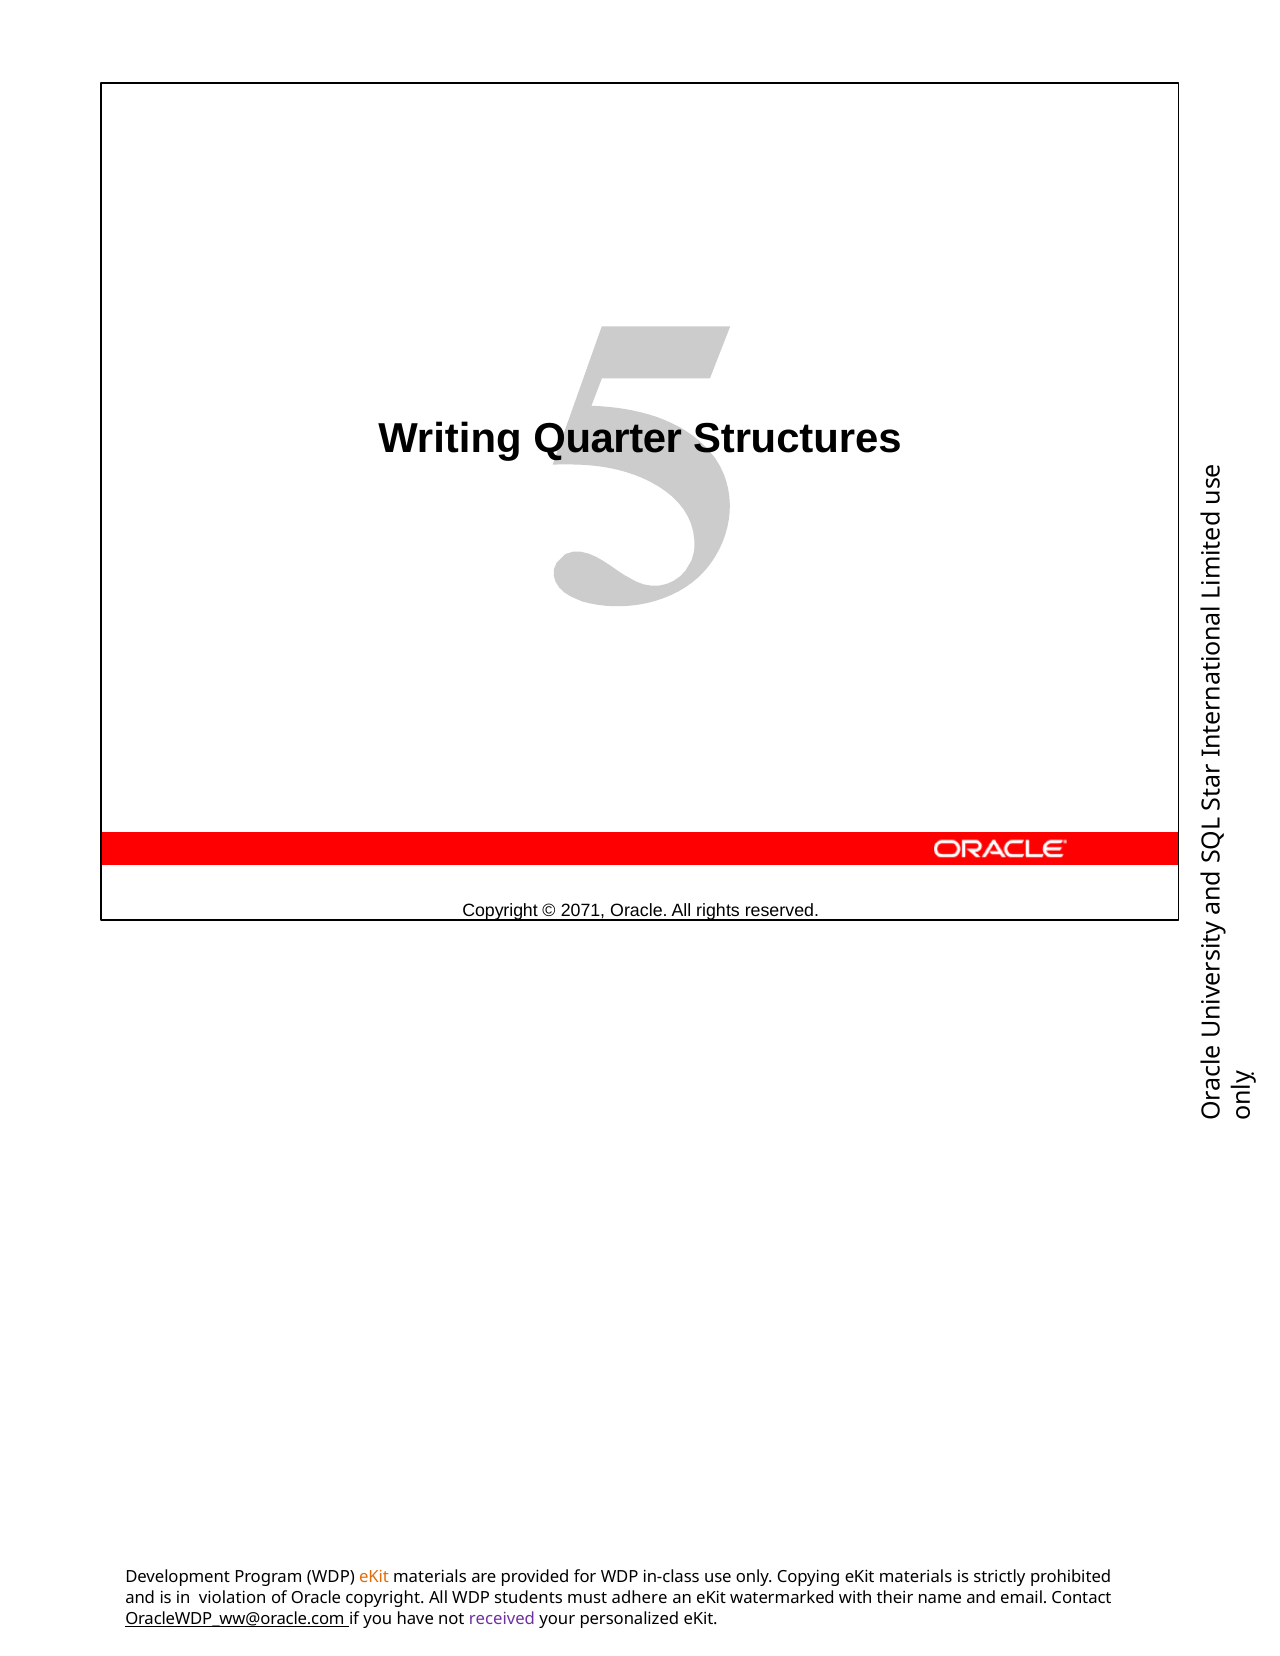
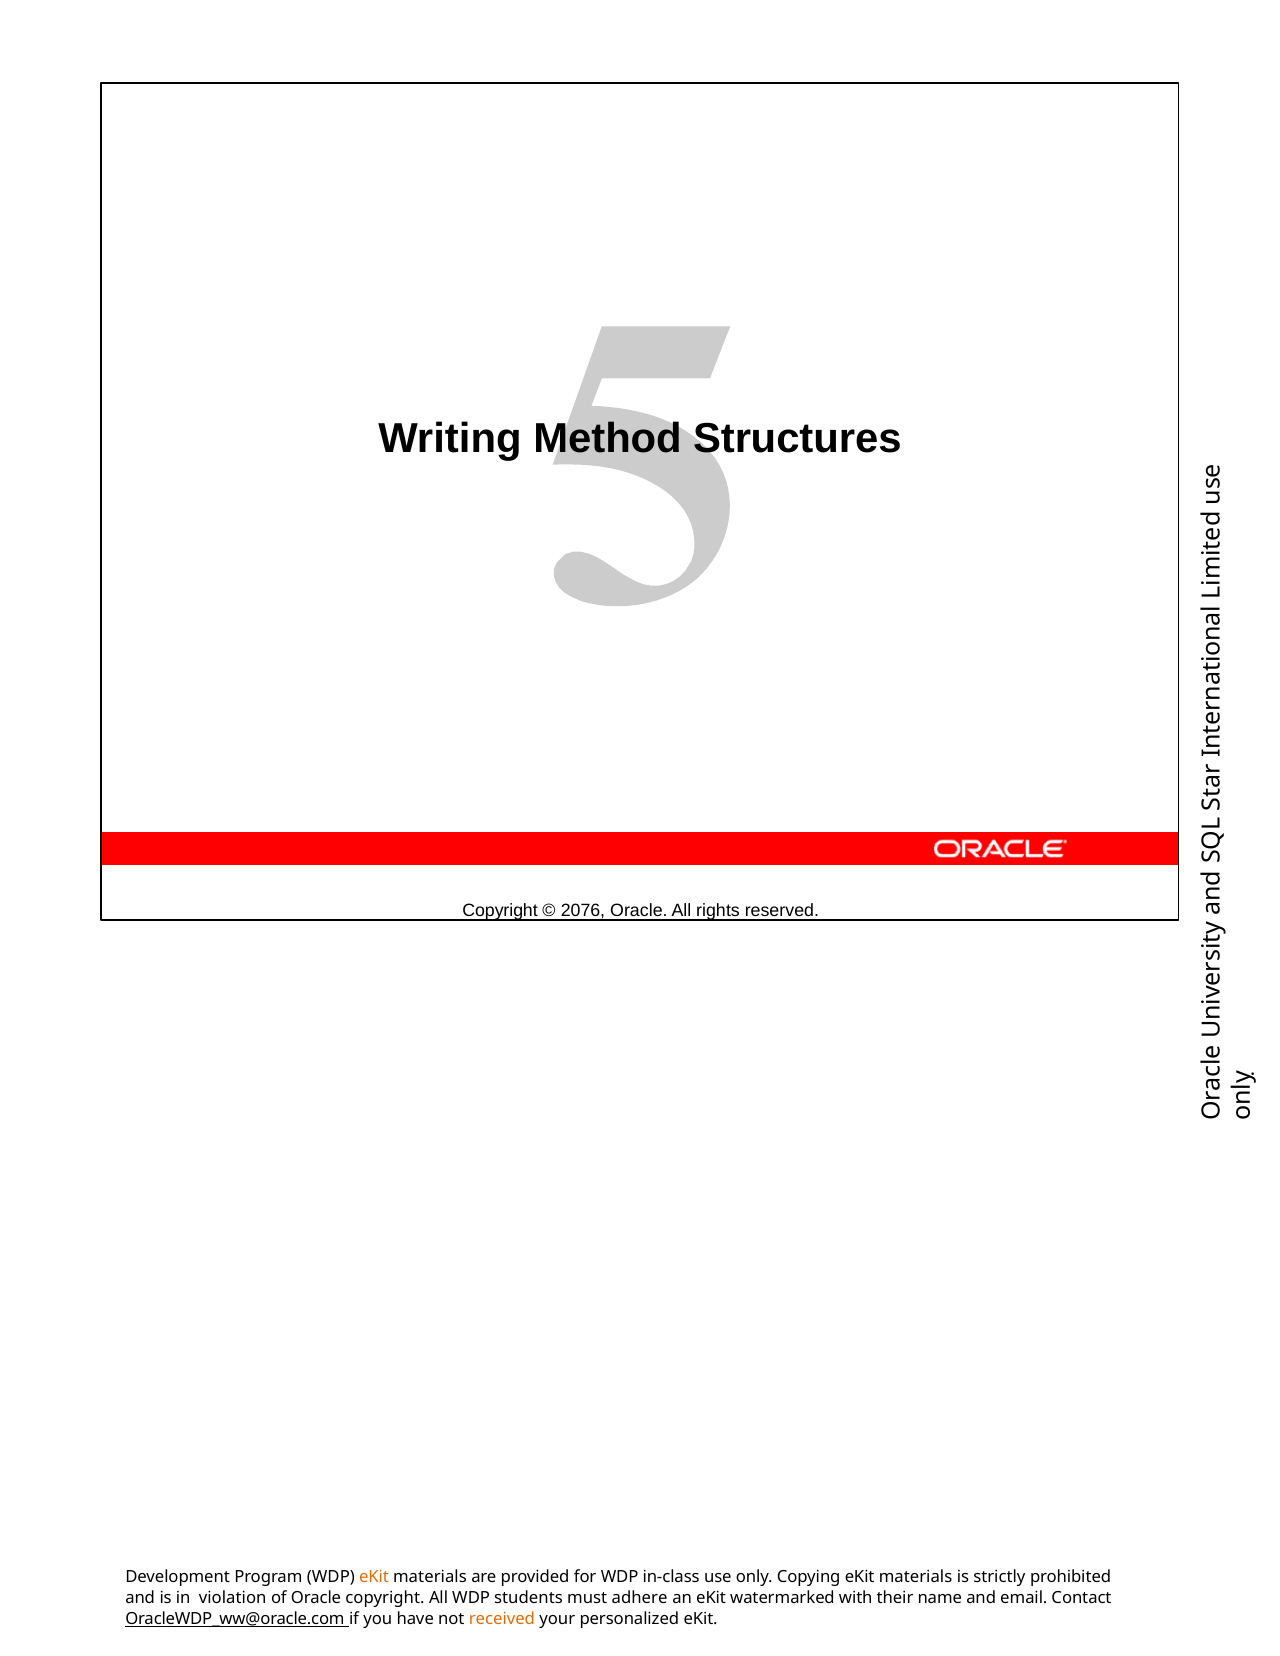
Quarter: Quarter -> Method (608, 439)
2071: 2071 -> 2076 (583, 911)
received colour: purple -> orange (502, 1619)
